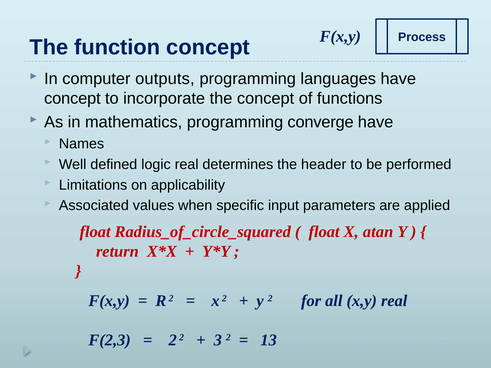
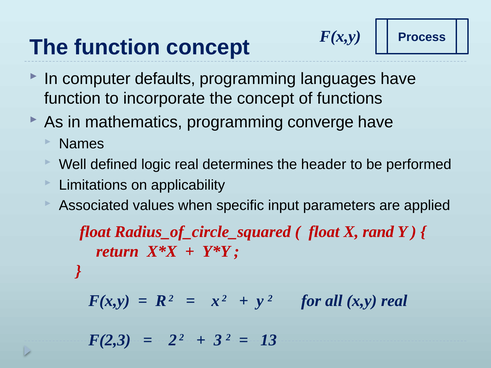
outputs: outputs -> defaults (165, 79)
concept: concept -> function (72, 99)
atan: atan -> rand (378, 232)
